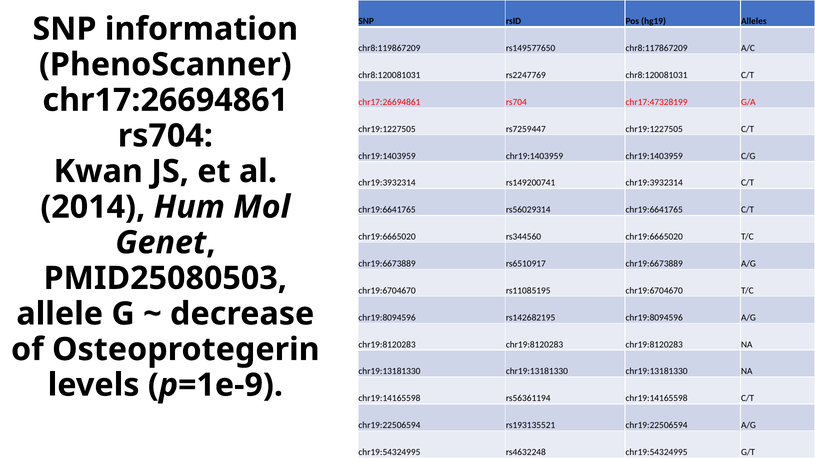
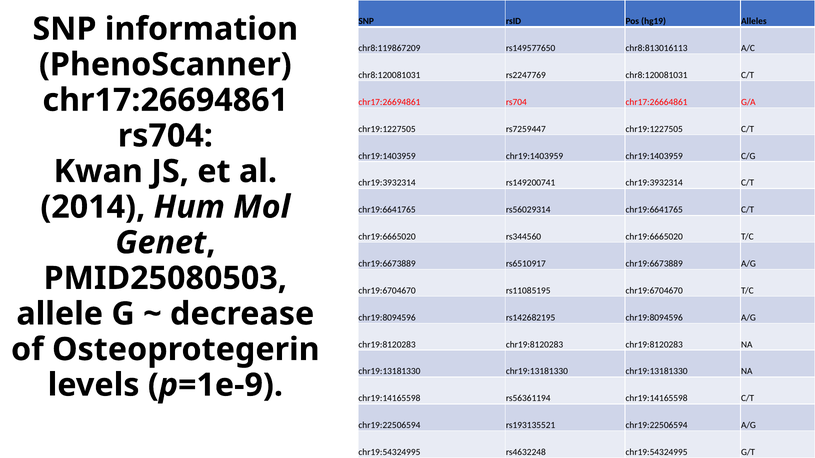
chr8:117867209: chr8:117867209 -> chr8:813016113 (657, 48)
chr17:47328199: chr17:47328199 -> chr17:26664861 (657, 102)
